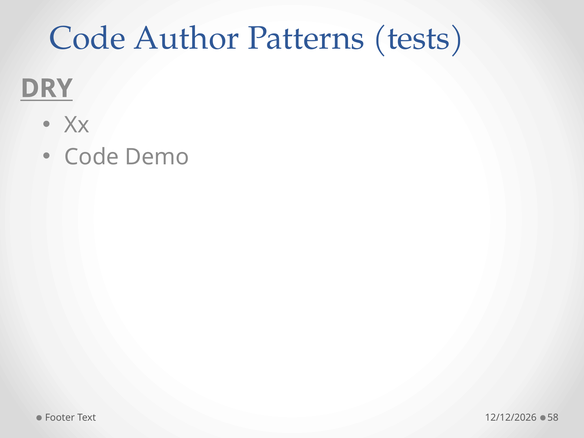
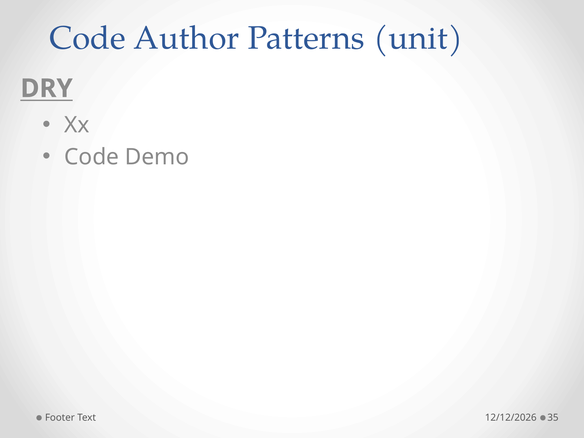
tests: tests -> unit (418, 38)
58: 58 -> 35 (553, 417)
